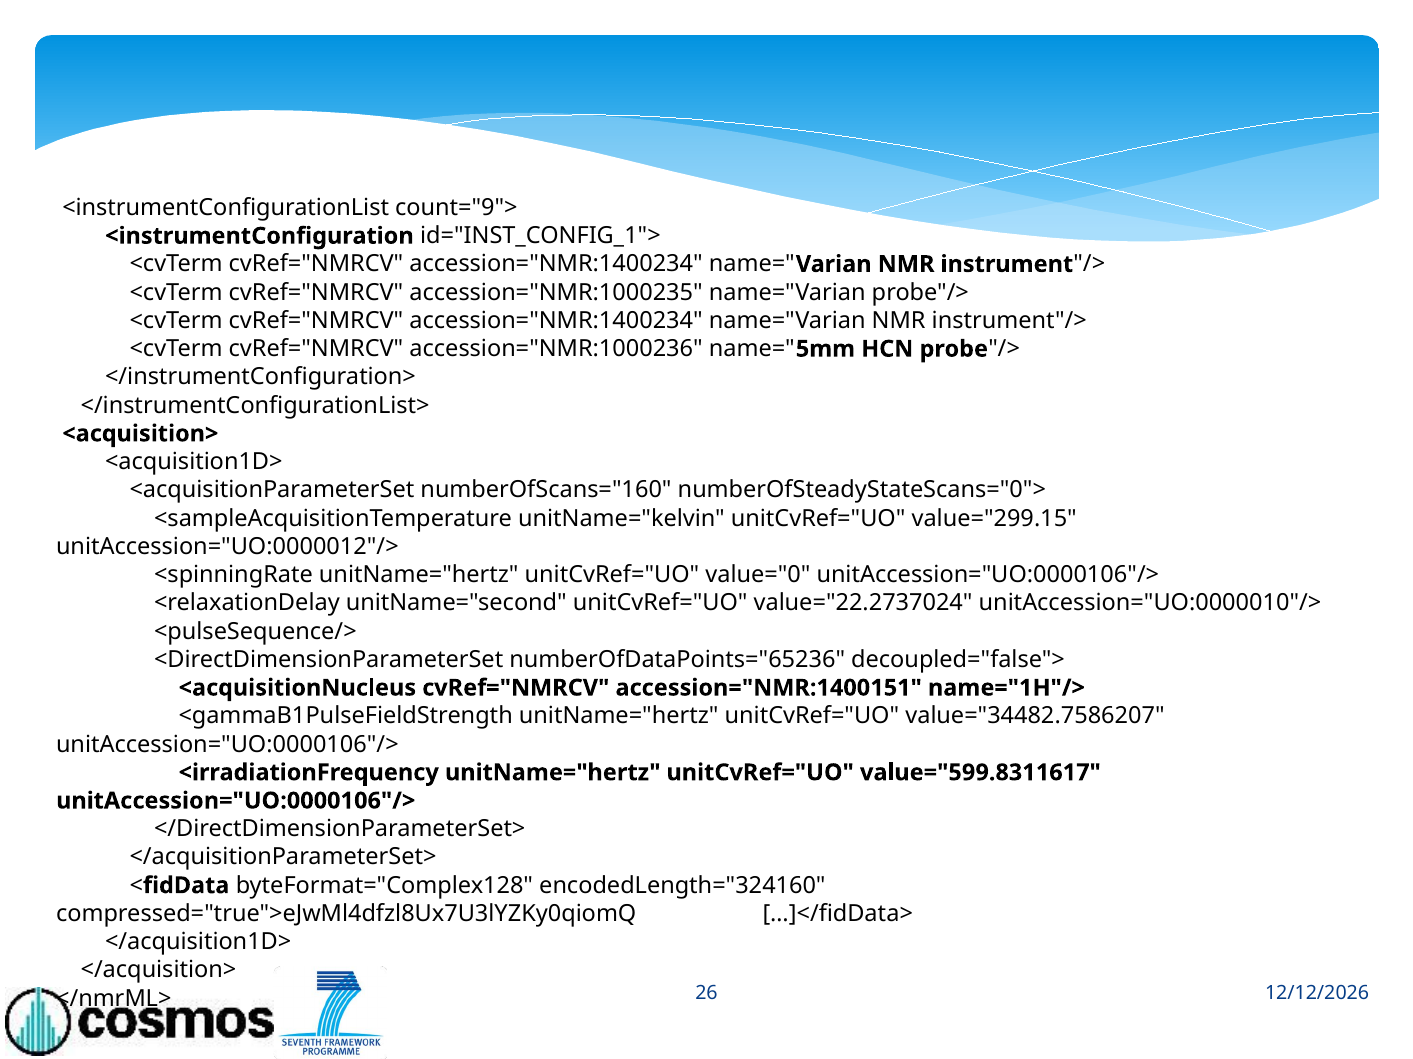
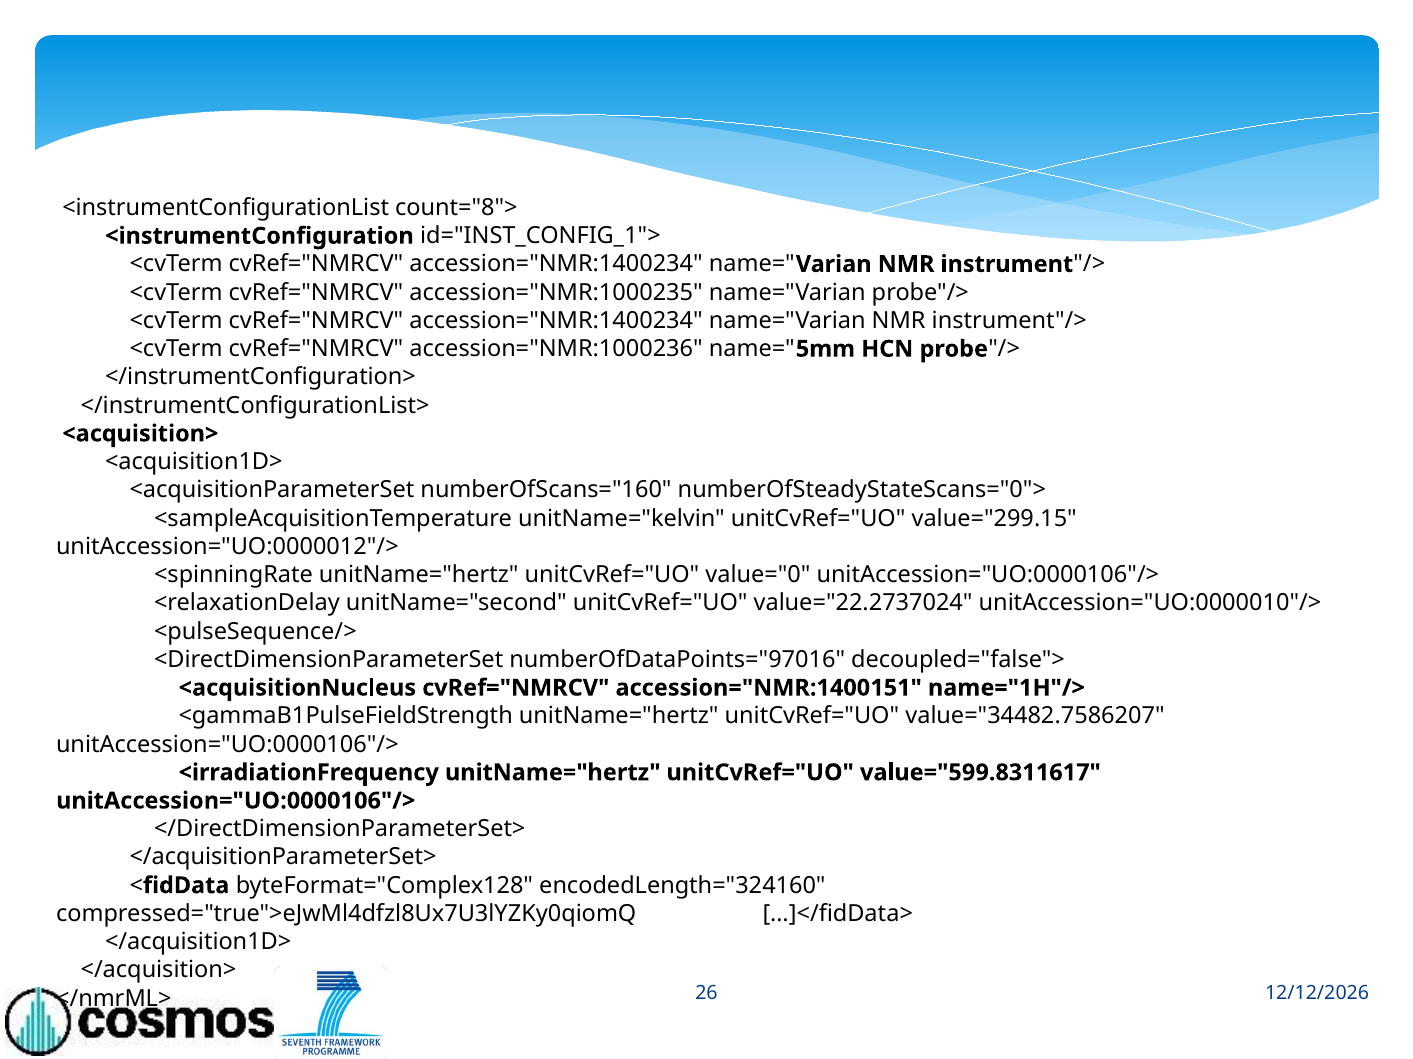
count="9">: count="9"> -> count="8"> (456, 208)
numberOfDataPoints="65236: numberOfDataPoints="65236 -> numberOfDataPoints="97016 (677, 660)
